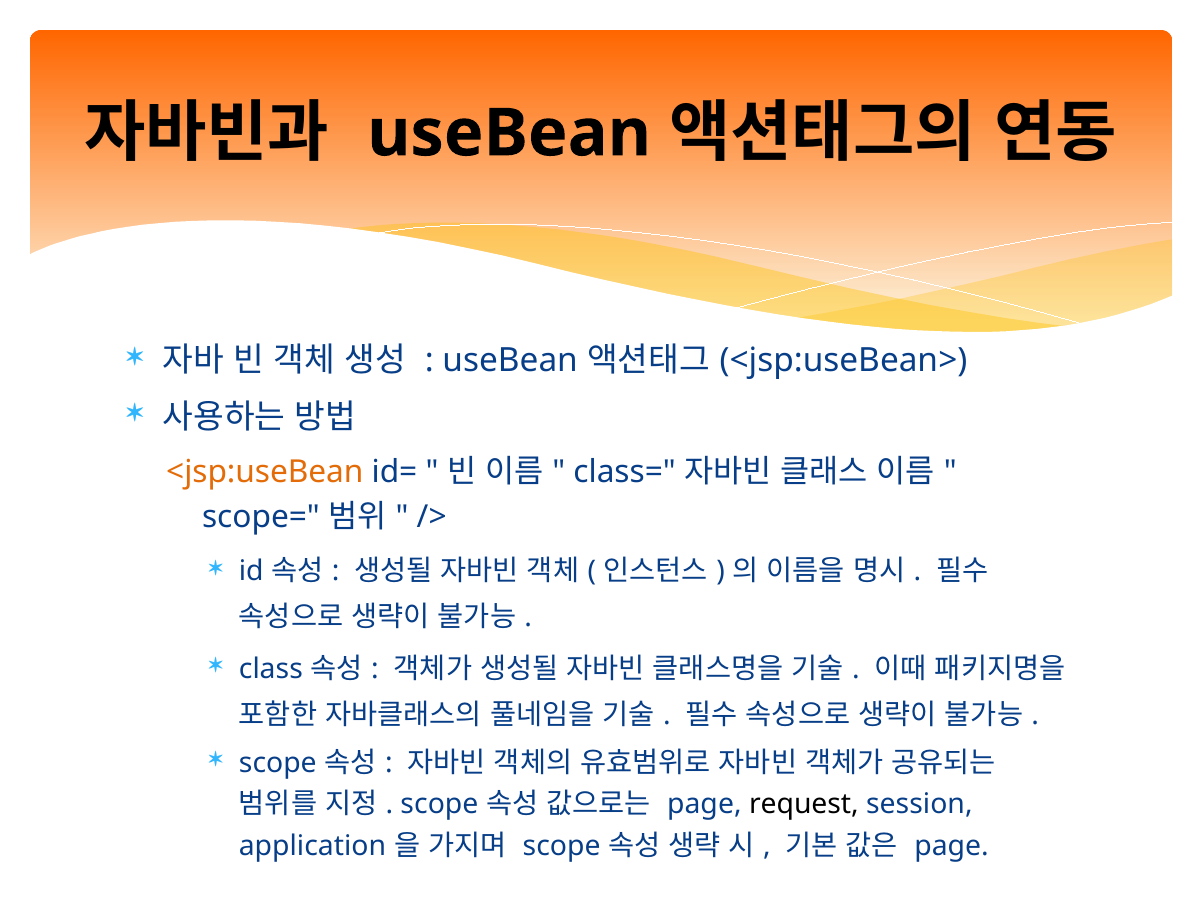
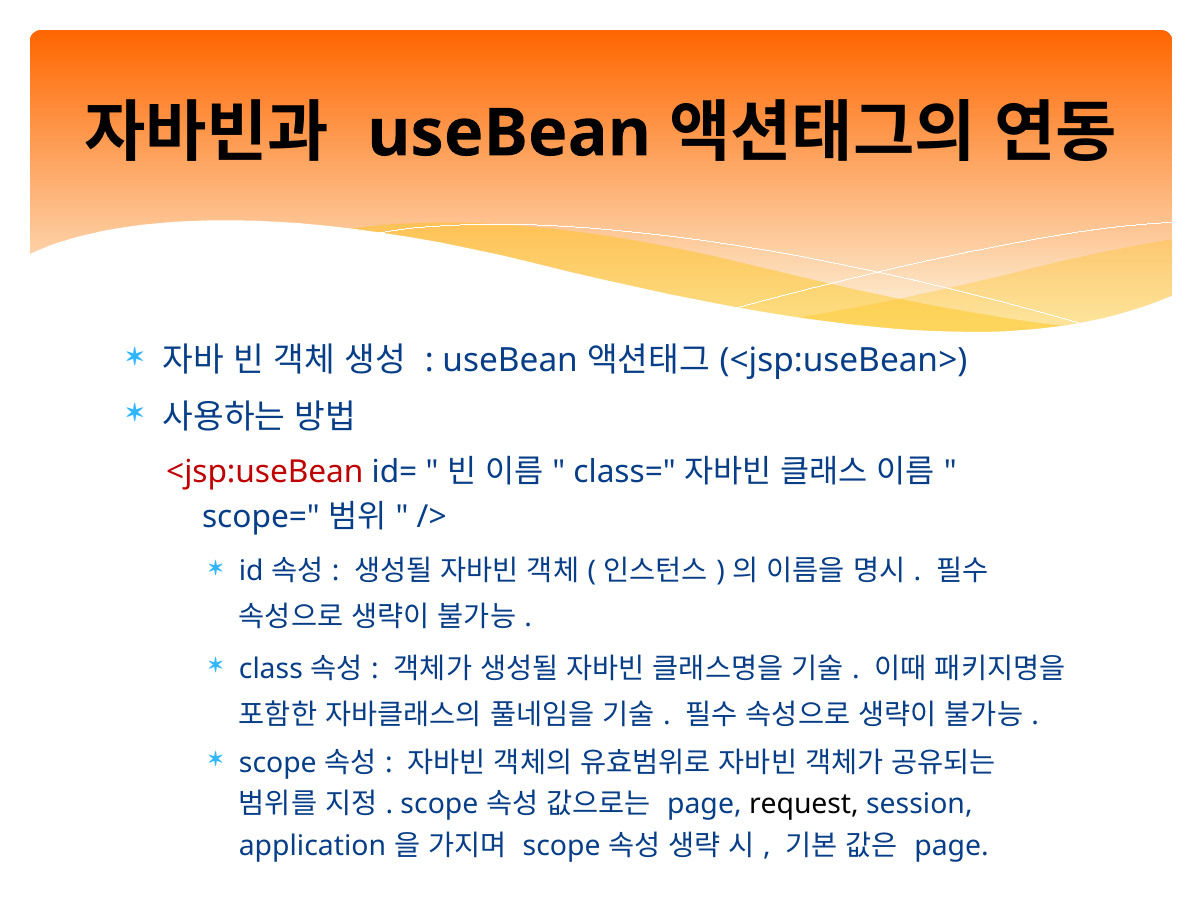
<jsp:useBean colour: orange -> red (265, 472)
